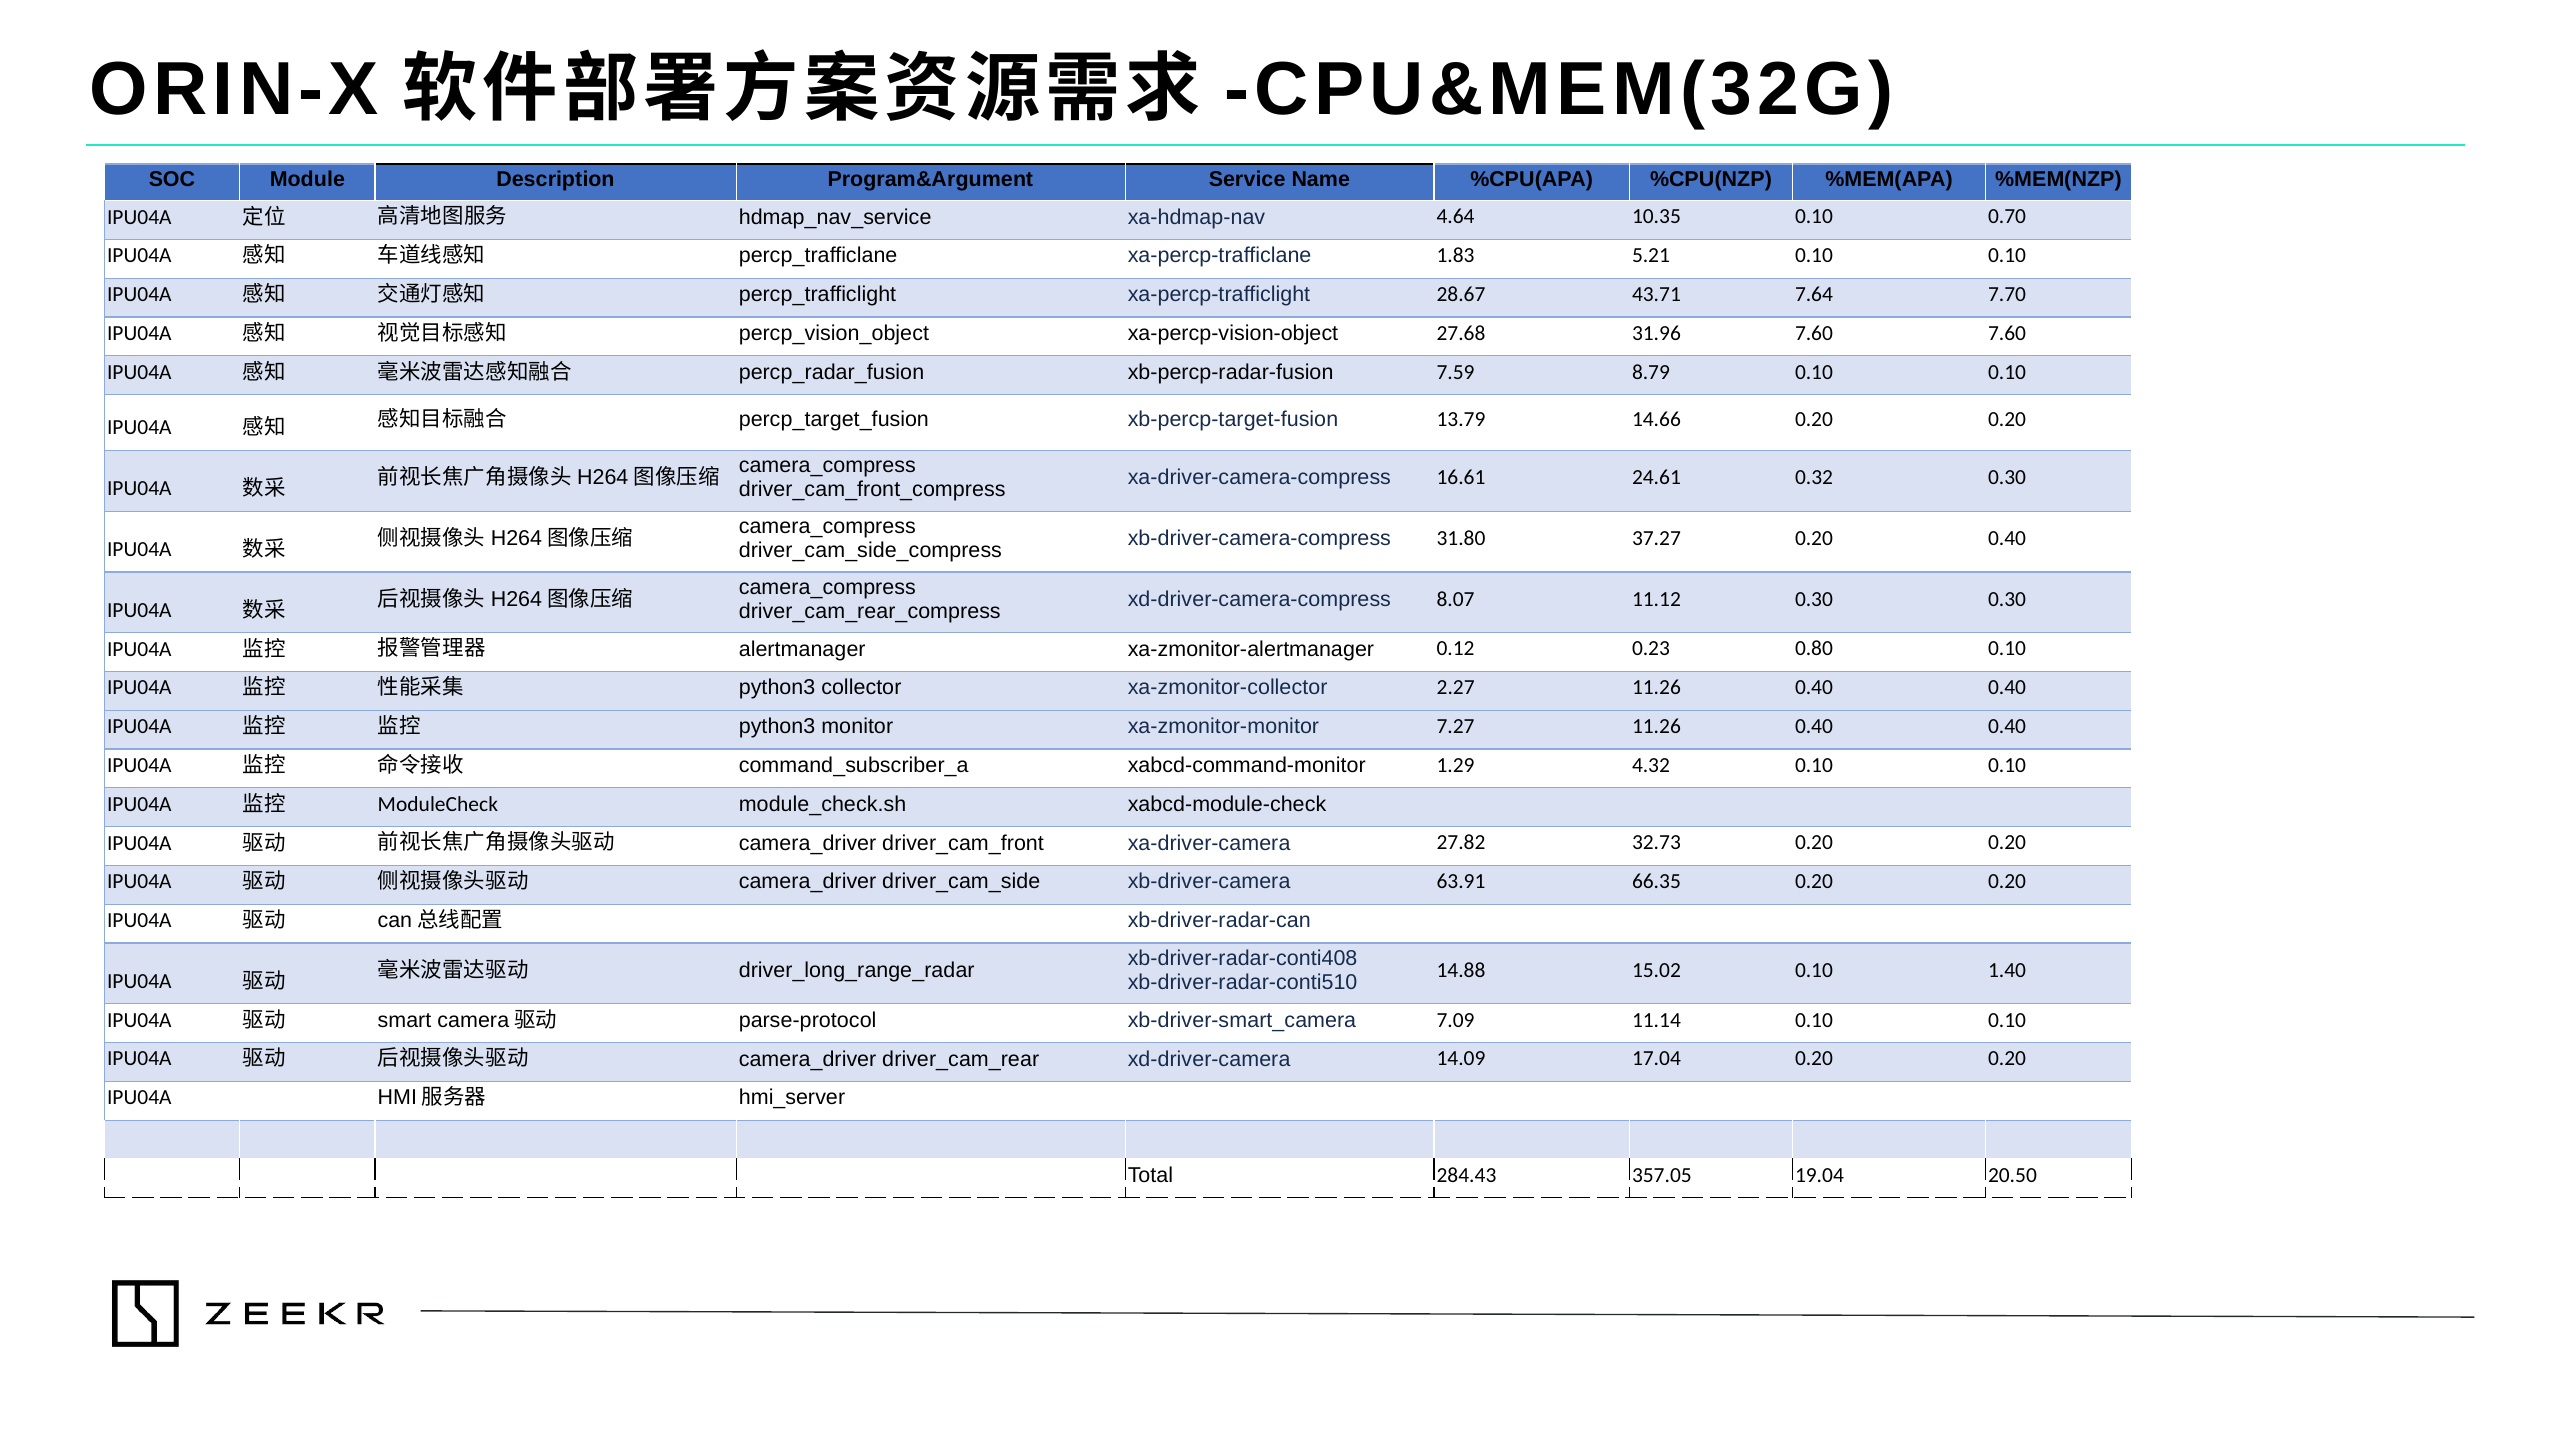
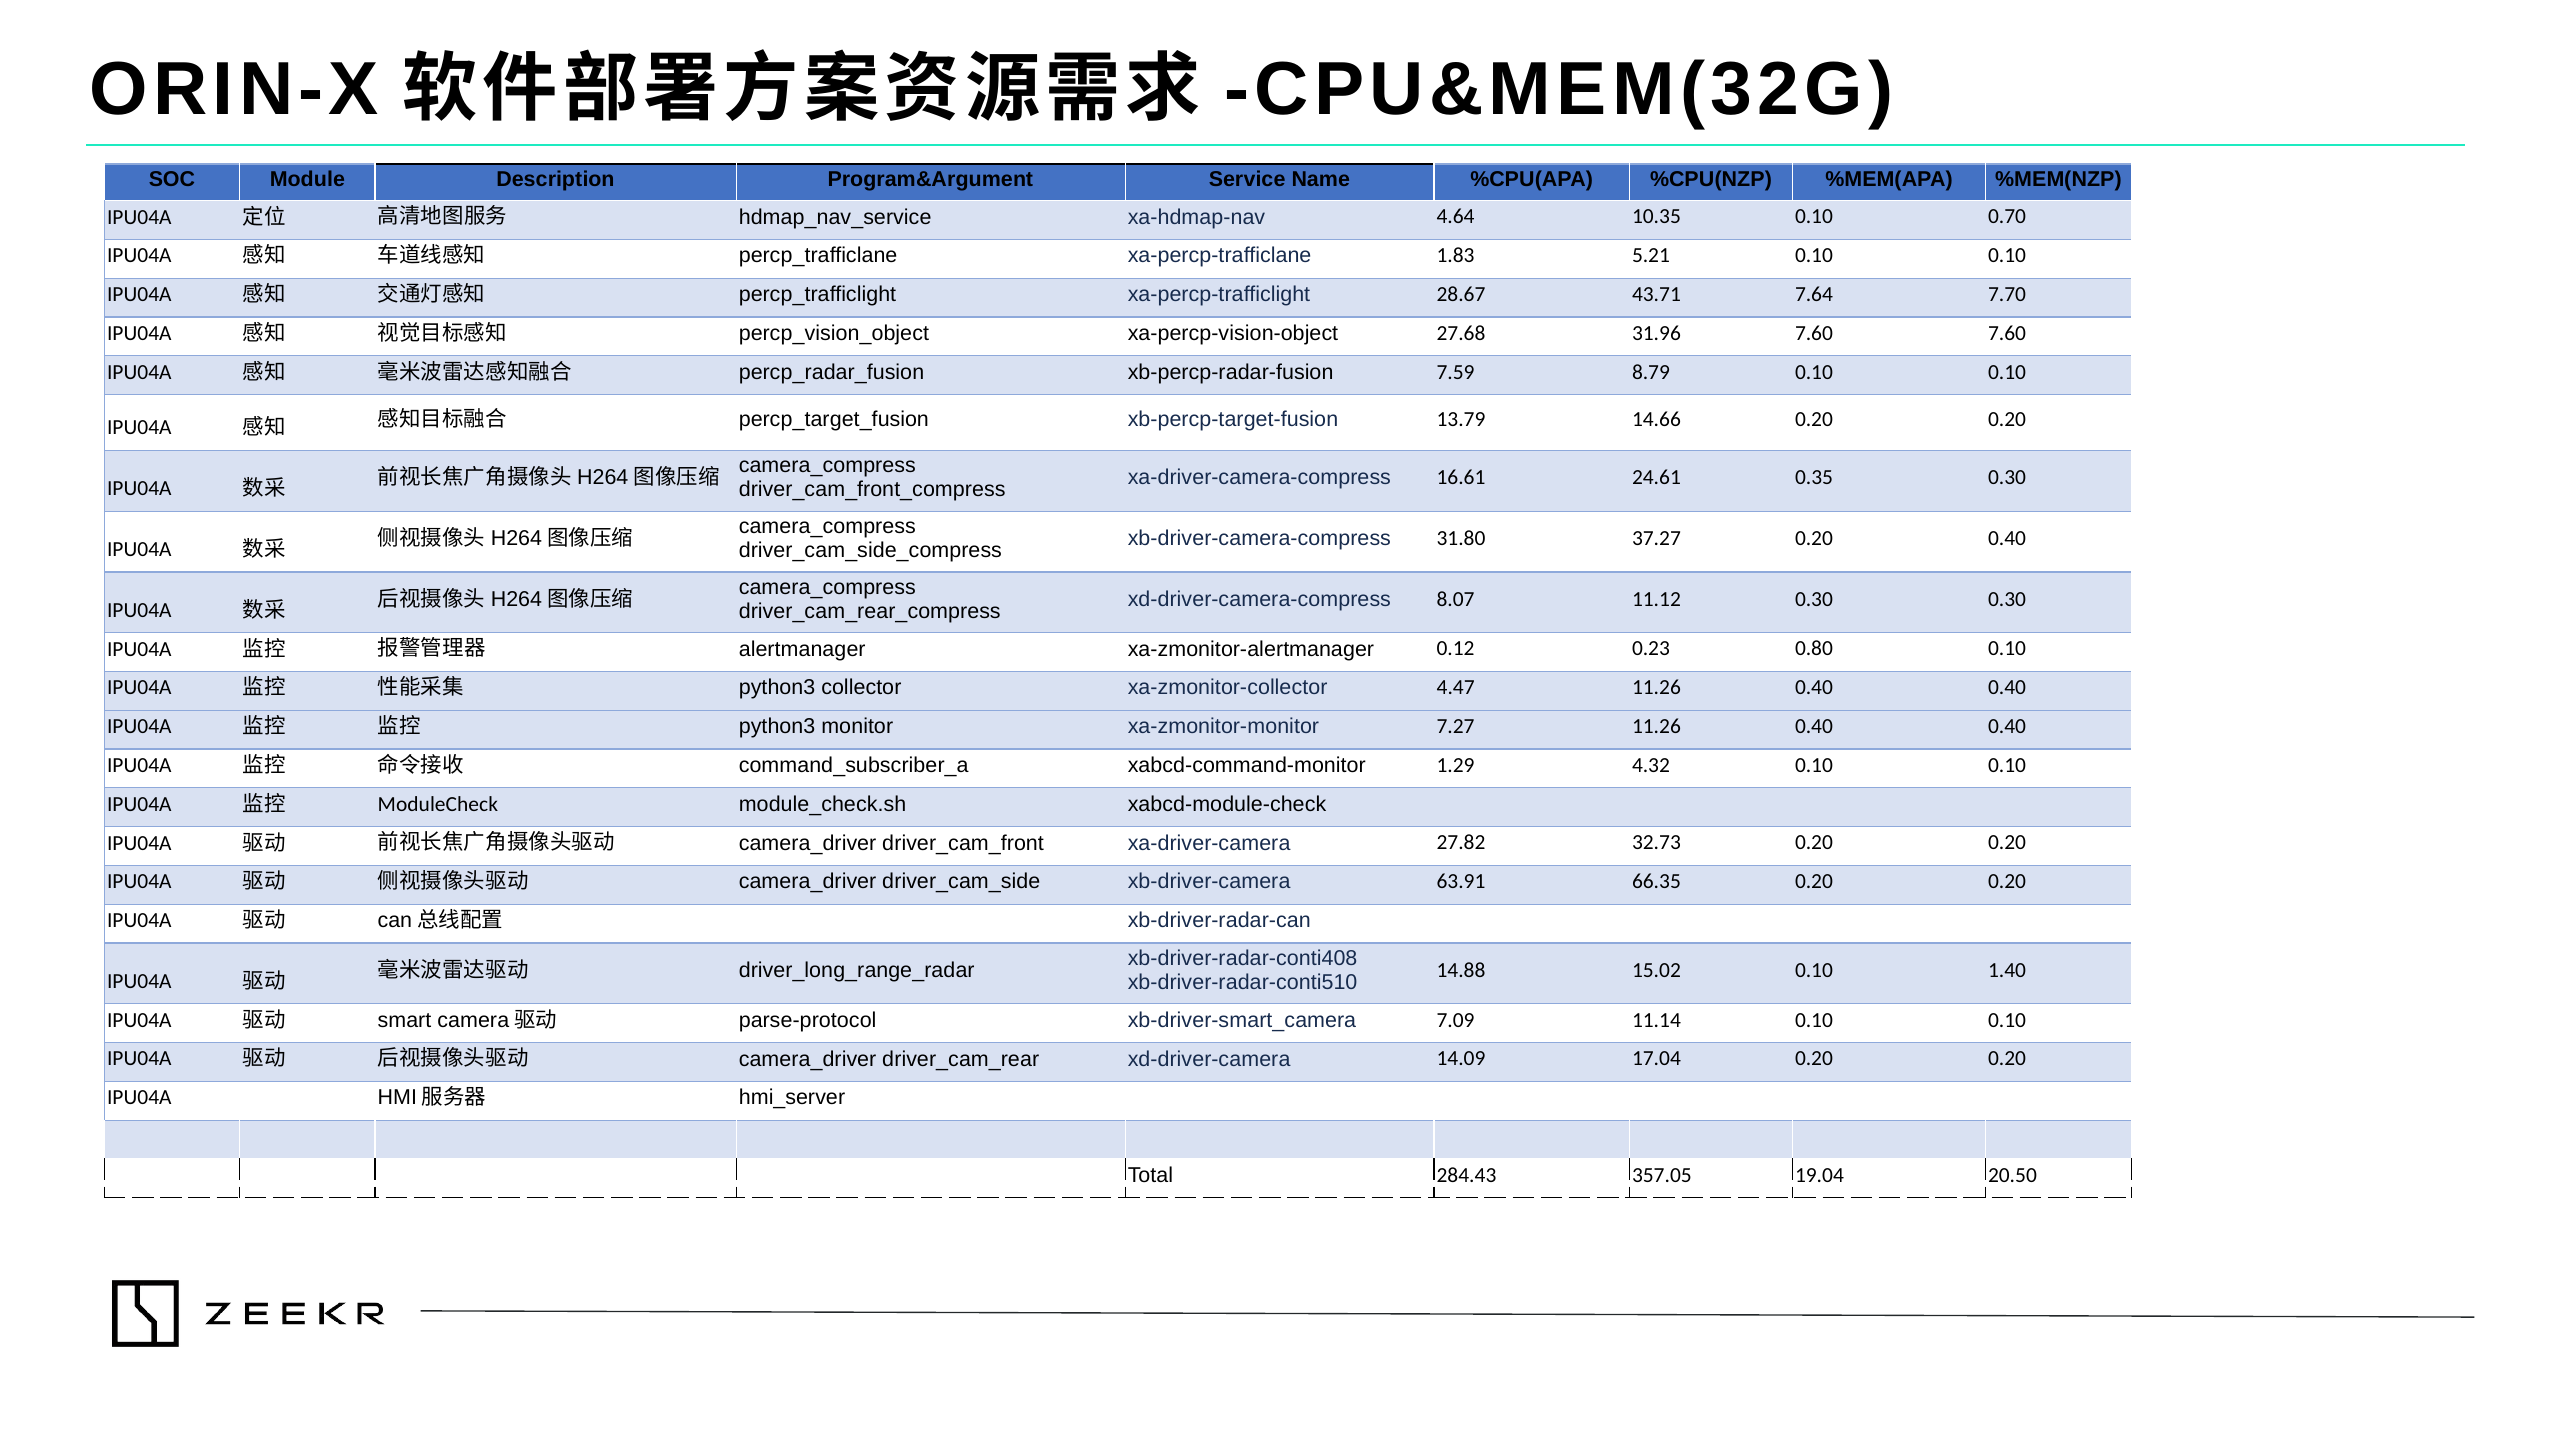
0.32: 0.32 -> 0.35 (1814, 478)
2.27: 2.27 -> 4.47 (1456, 688)
